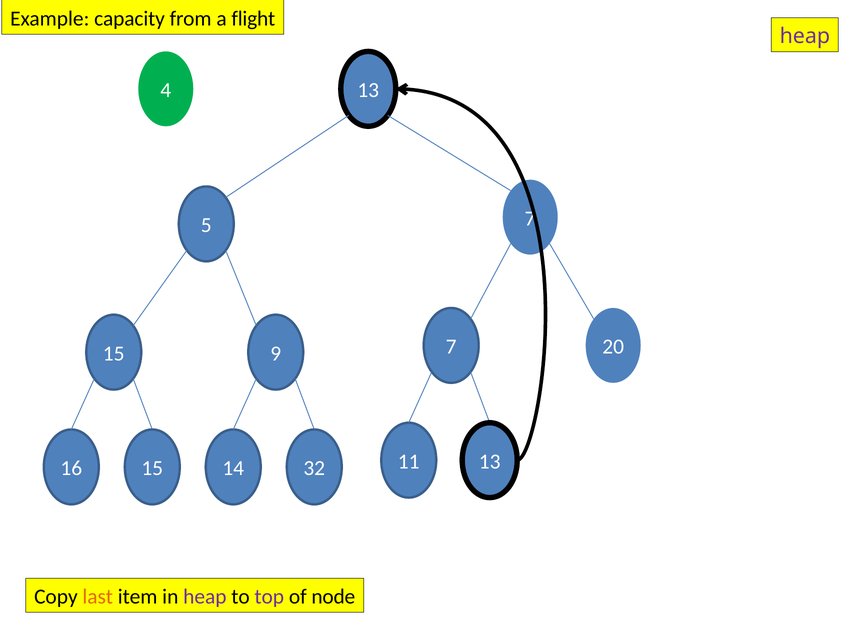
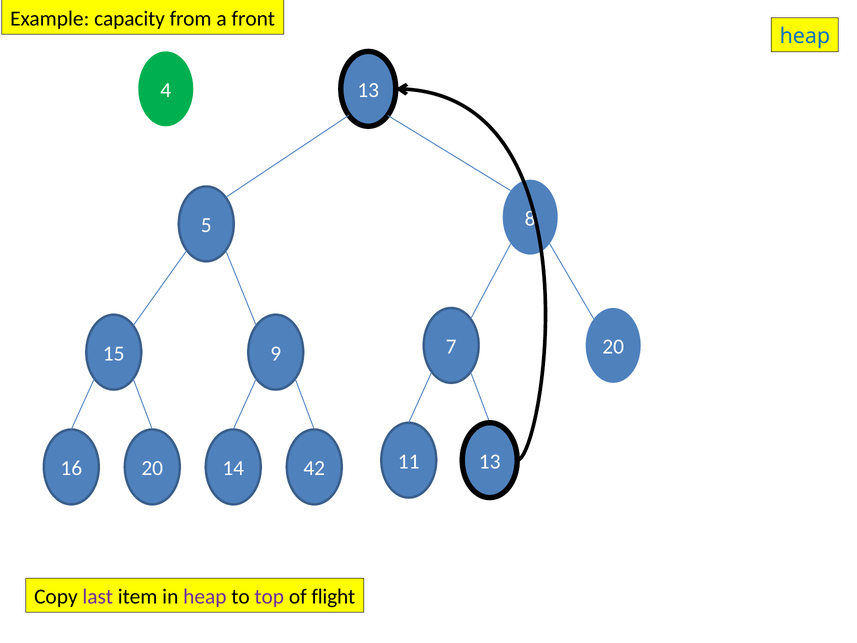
flight: flight -> front (253, 19)
heap colour: purple -> blue (805, 36)
5 7: 7 -> 8 (530, 219)
16 15: 15 -> 20 (152, 468)
32: 32 -> 42 (314, 468)
last colour: orange -> purple (98, 596)
node: node -> flight (333, 596)
